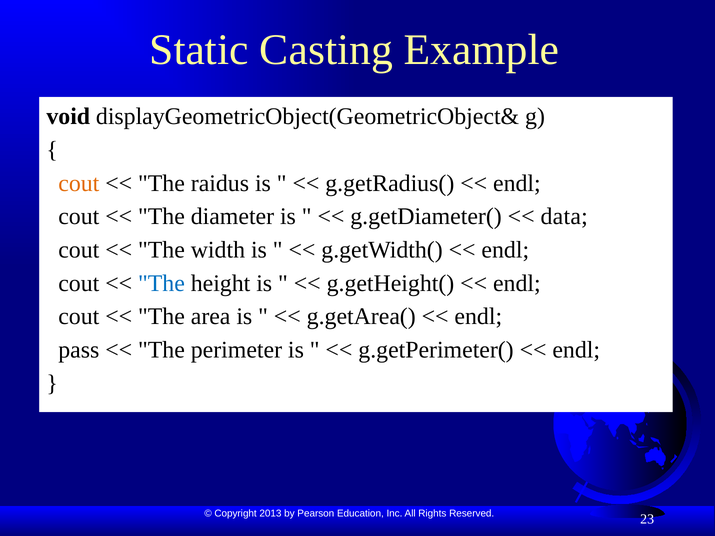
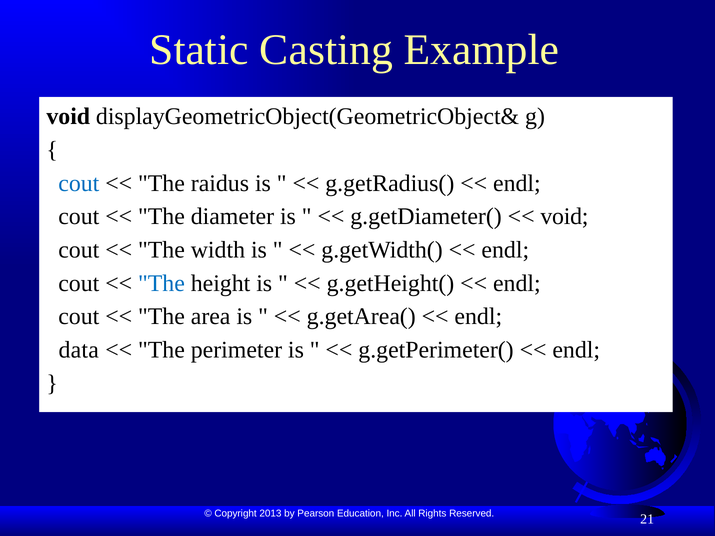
cout colour: orange -> blue (79, 183)
data: data -> void (564, 217)
pass: pass -> data (79, 350)
23: 23 -> 21 (647, 519)
